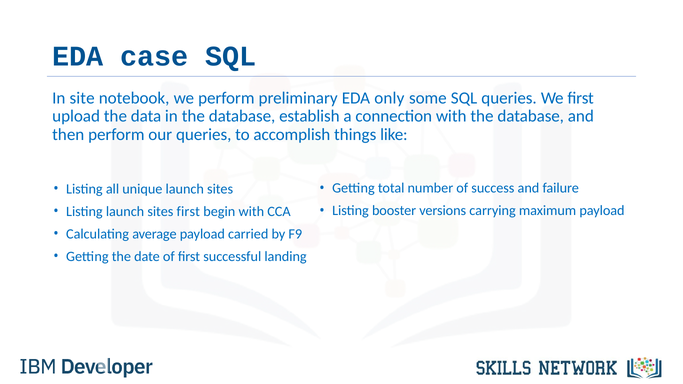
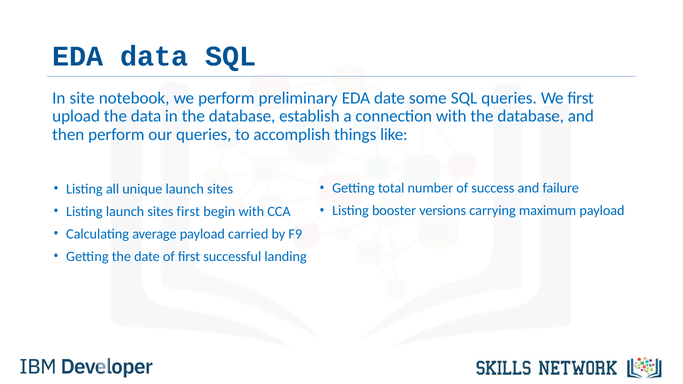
EDA case: case -> data (154, 56)
EDA only: only -> date (390, 98)
